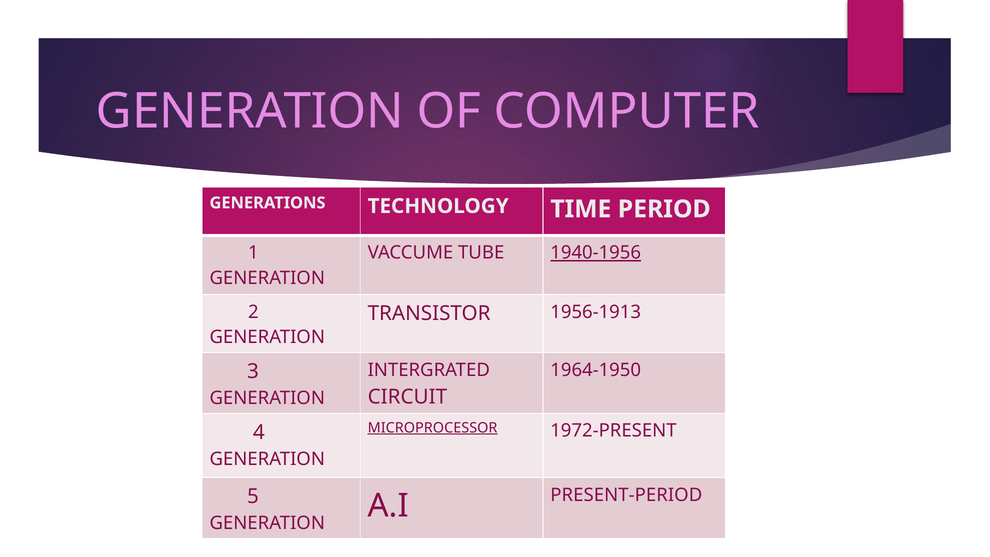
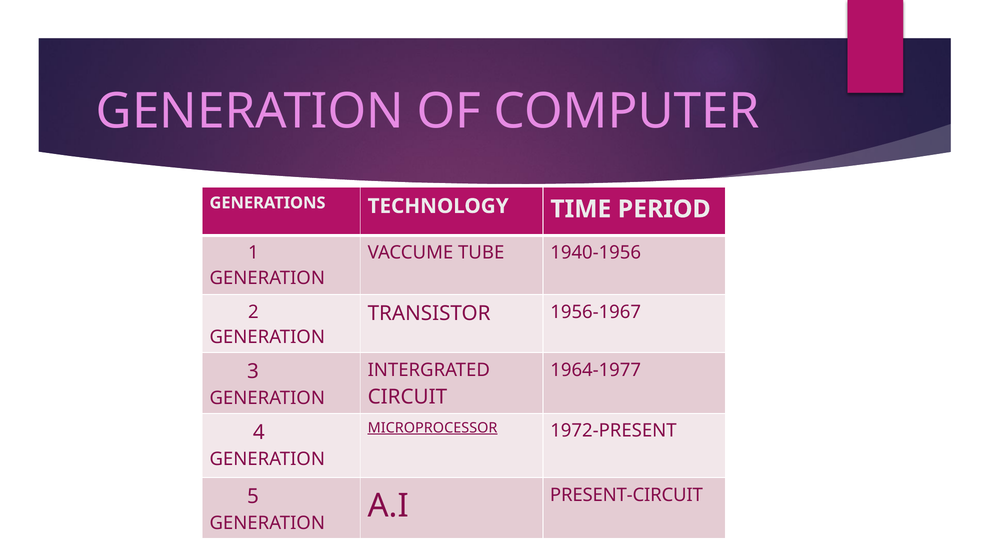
1940-1956 underline: present -> none (596, 253)
1956-1913: 1956-1913 -> 1956-1967 (596, 312)
1964-1950: 1964-1950 -> 1964-1977 (596, 370)
PRESENT-PERIOD: PRESENT-PERIOD -> PRESENT-CIRCUIT (626, 495)
